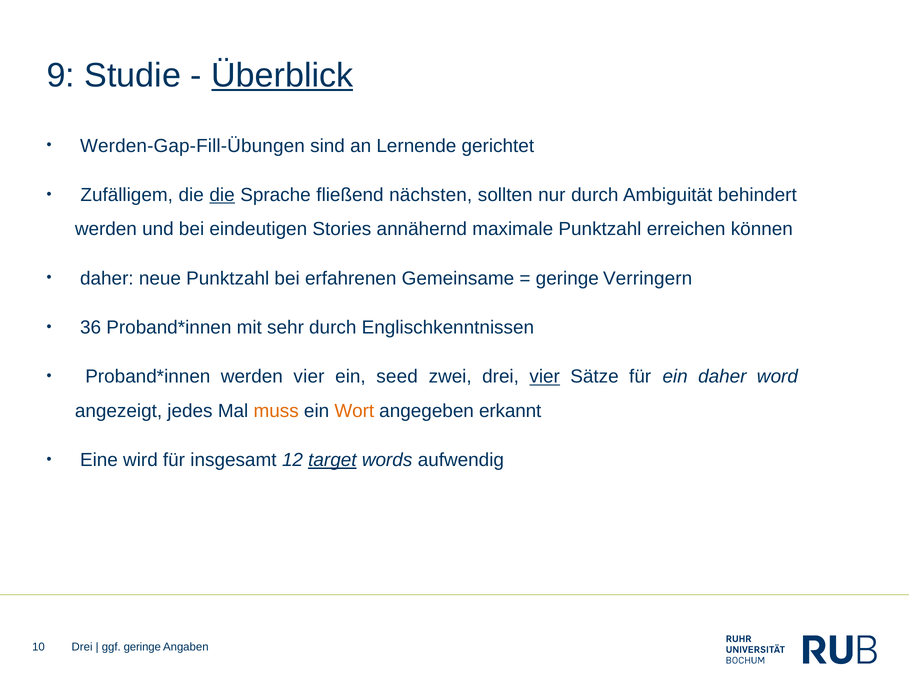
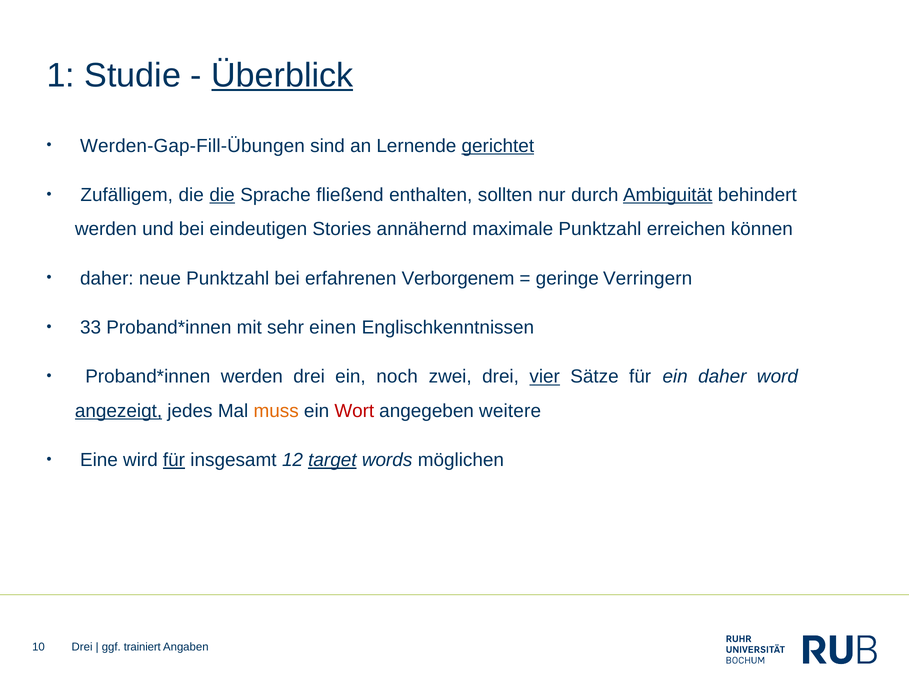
9: 9 -> 1 (61, 75)
gerichtet underline: none -> present (498, 146)
nächsten: nächsten -> enthalten (431, 195)
Ambiguität underline: none -> present (668, 195)
Gemeinsame: Gemeinsame -> Verborgenem (458, 278)
36: 36 -> 33 (91, 327)
sehr durch: durch -> einen (333, 327)
werden vier: vier -> drei (309, 377)
seed: seed -> noch (397, 377)
angezeigt underline: none -> present (119, 411)
Wort colour: orange -> red (354, 411)
erkannt: erkannt -> weitere (510, 411)
für underline: none -> present (174, 460)
aufwendig: aufwendig -> möglichen (461, 460)
ggf geringe: geringe -> trainiert (142, 647)
